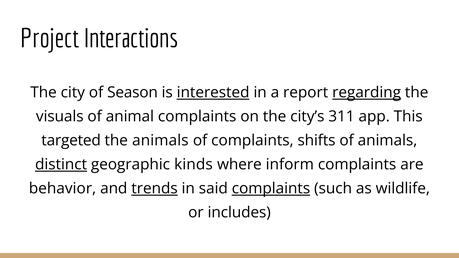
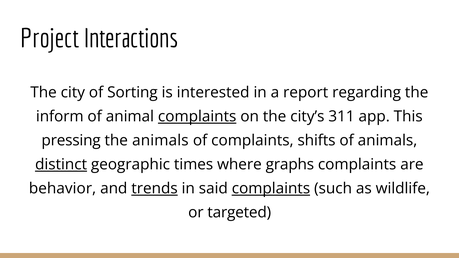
Season: Season -> Sorting (132, 93)
interested underline: present -> none (213, 93)
regarding underline: present -> none (367, 93)
visuals: visuals -> inform (60, 117)
complaints underline: none -> present (197, 117)
targeted: targeted -> pressing (71, 141)
kinds: kinds -> times (194, 165)
inform: inform -> graphs (290, 165)
includes: includes -> targeted (239, 213)
